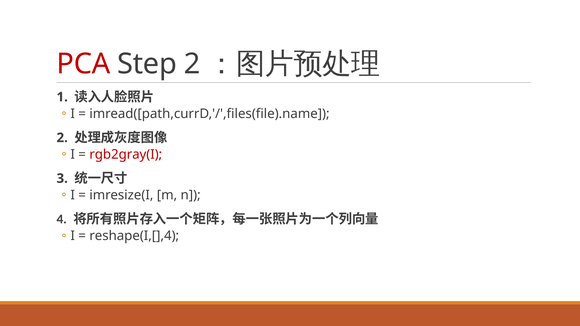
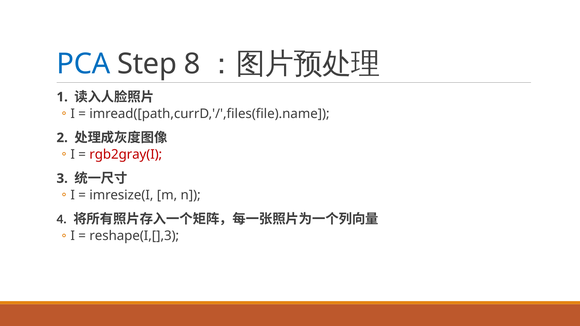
PCA colour: red -> blue (84, 64)
Step 2: 2 -> 8 (192, 64)
reshape(I,[],4: reshape(I,[],4 -> reshape(I,[],3 (134, 236)
